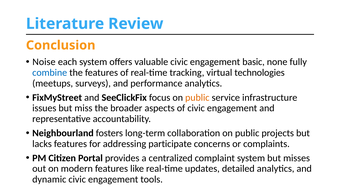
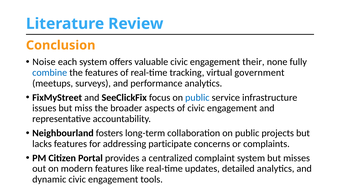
basic: basic -> their (253, 62)
technologies: technologies -> government (259, 73)
public colour: orange -> blue (197, 98)
